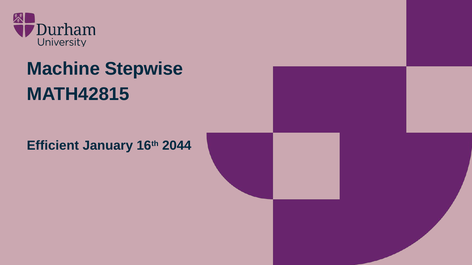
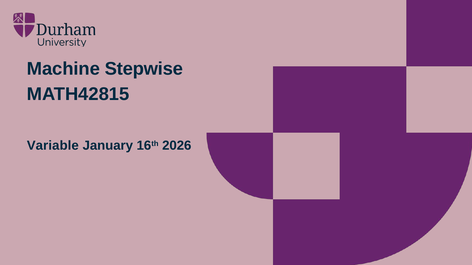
Efficient: Efficient -> Variable (53, 146)
2044: 2044 -> 2026 (177, 146)
